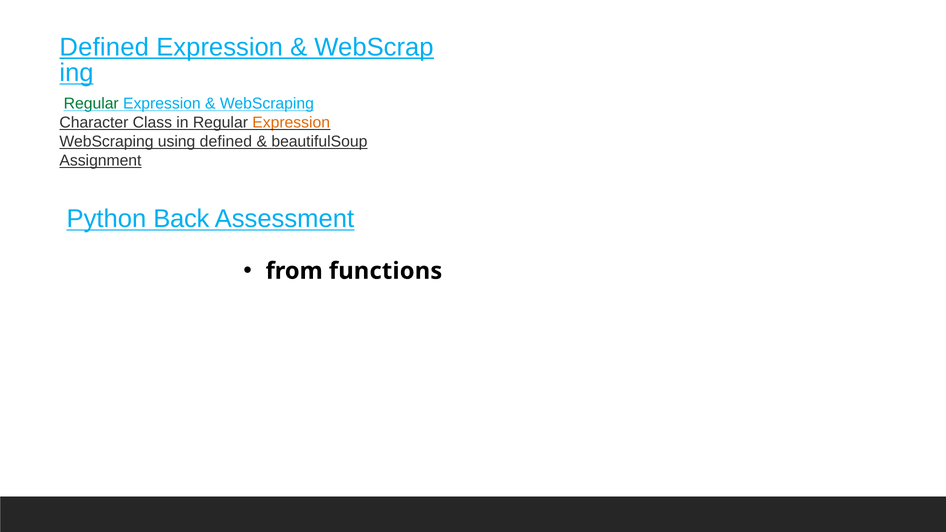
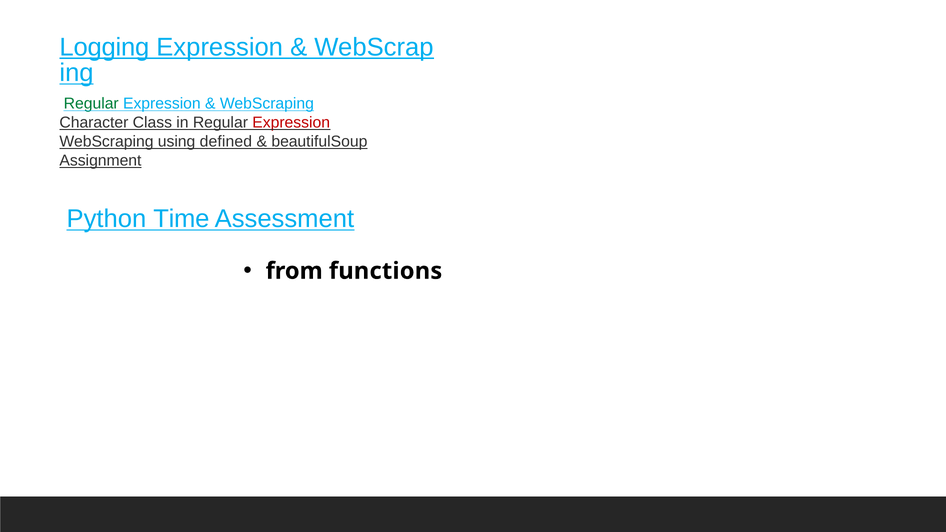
Defined: Defined -> Logging (104, 47)
Expression colour: orange -> red (291, 123)
Back: Back -> Time (181, 219)
